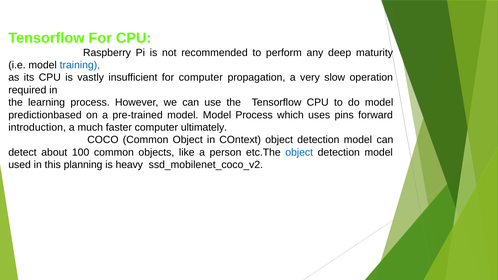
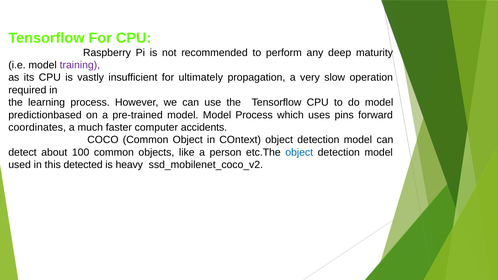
training colour: blue -> purple (80, 65)
for computer: computer -> ultimately (201, 78)
introduction: introduction -> coordinates (37, 127)
ultimately: ultimately -> accidents (204, 127)
planning: planning -> detected (83, 165)
